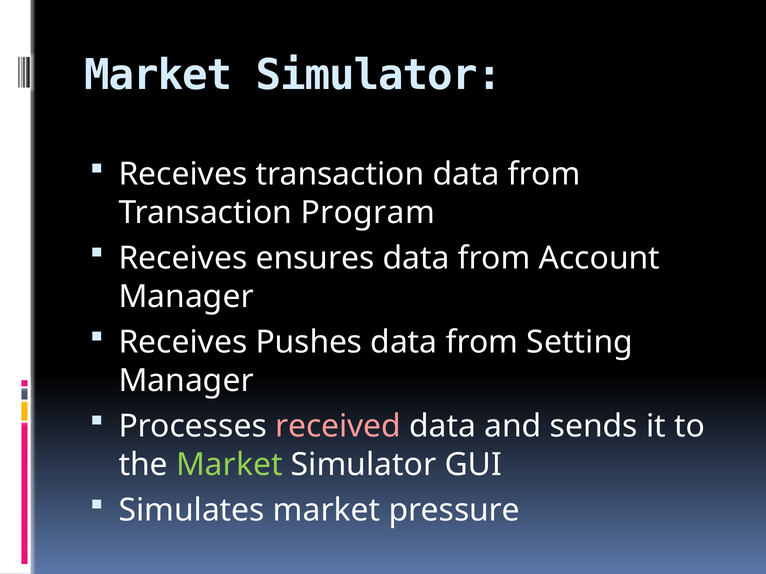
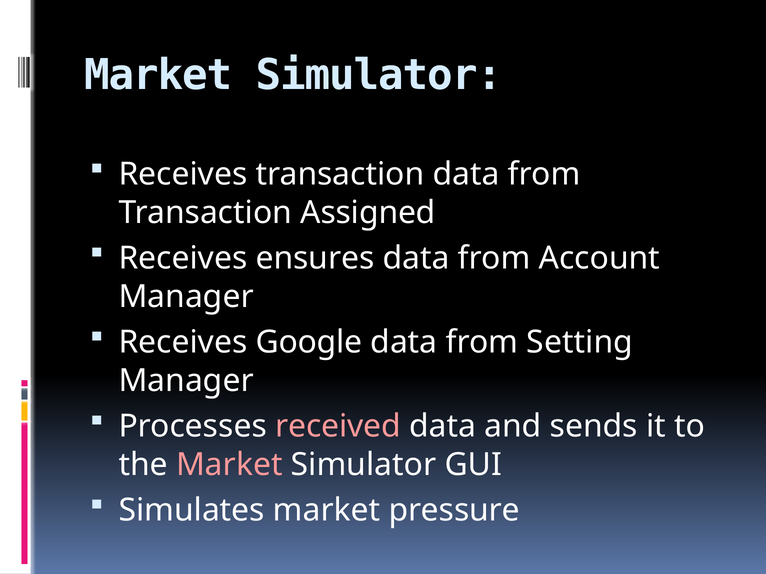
Program: Program -> Assigned (368, 213)
Pushes: Pushes -> Google (309, 343)
Market colour: light green -> pink (229, 465)
